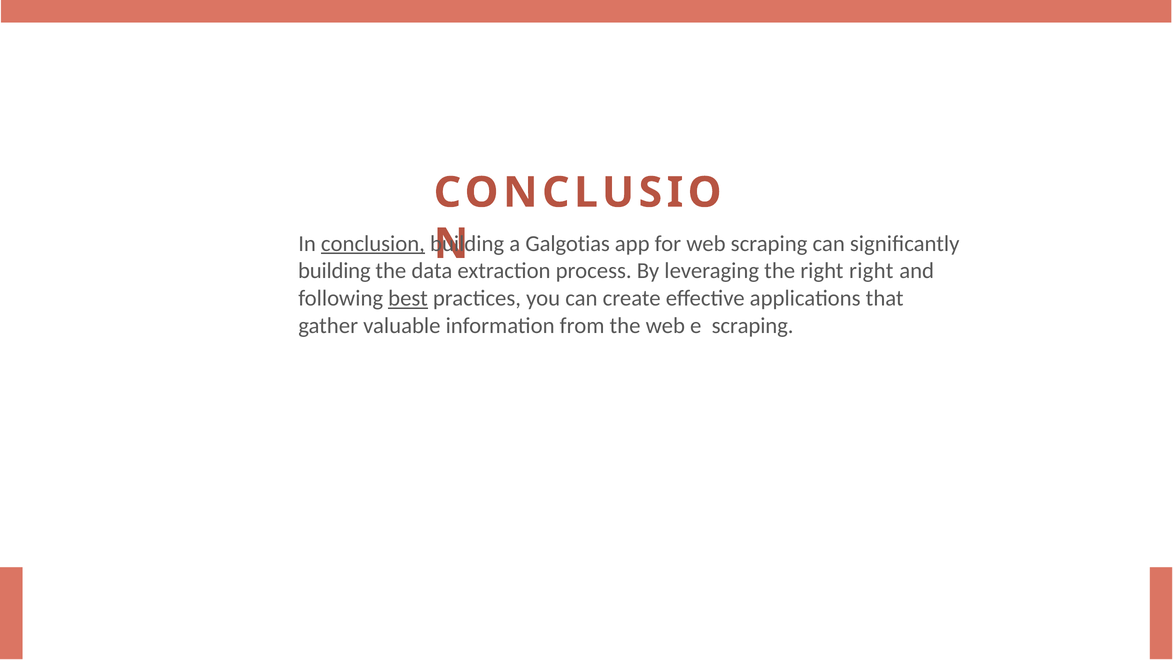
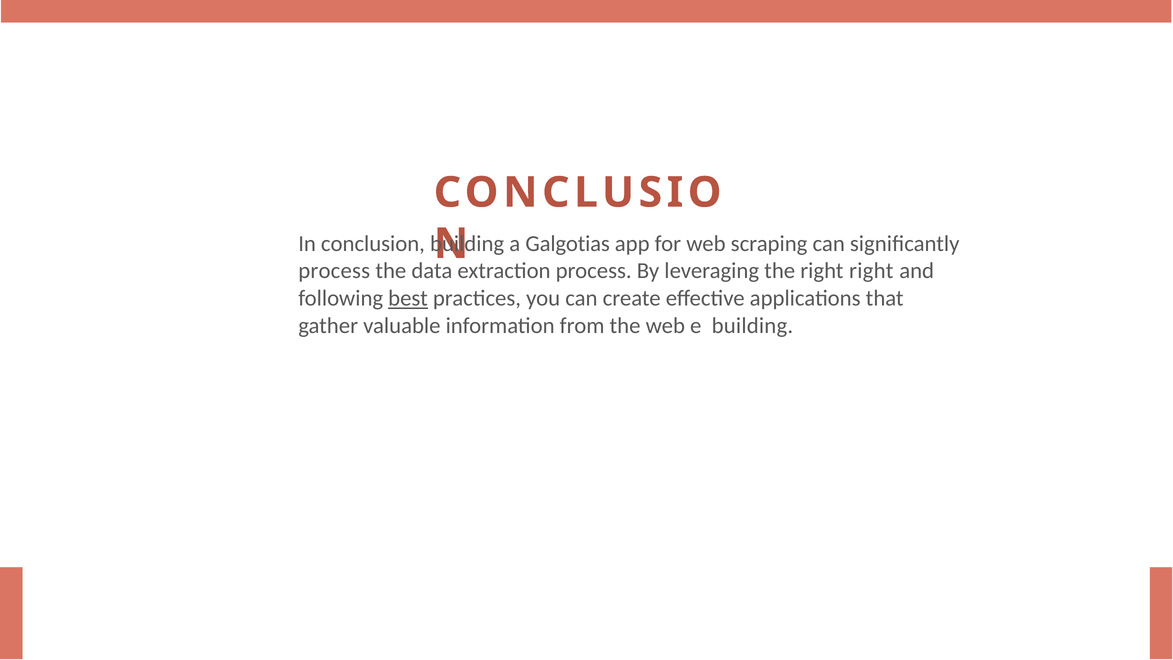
conclusion underline: present -> none (373, 244)
building: building -> process (334, 271)
e scraping: scraping -> building (752, 326)
